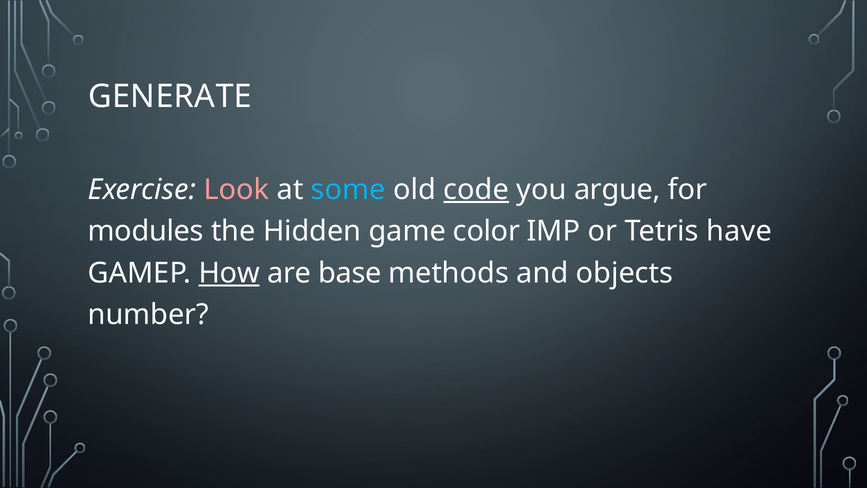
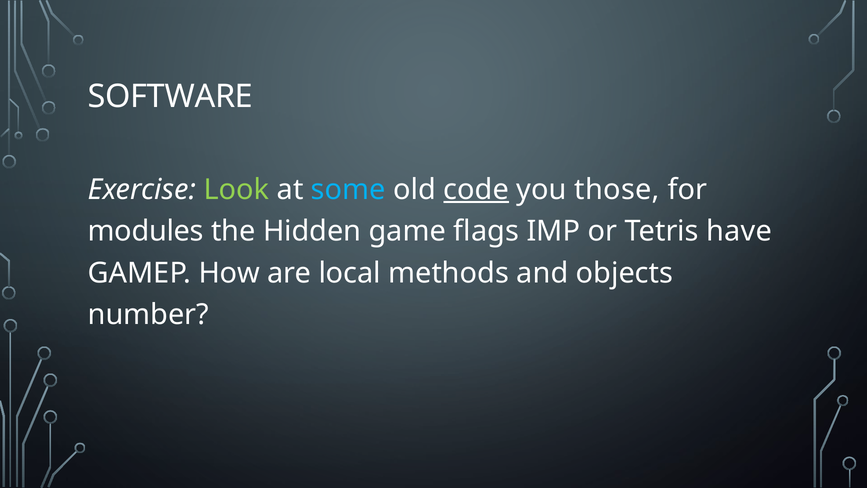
GENERATE: GENERATE -> SOFTWARE (170, 96)
Look colour: pink -> light green (237, 190)
argue: argue -> those (617, 190)
color: color -> flags (486, 231)
How underline: present -> none (229, 273)
base: base -> local (350, 273)
